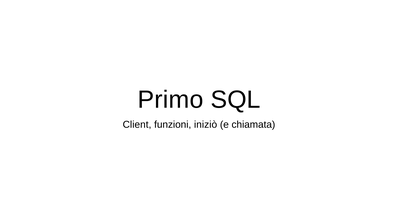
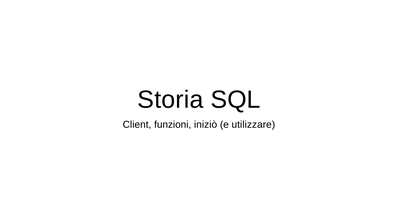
Primo: Primo -> Storia (171, 99)
chiamata: chiamata -> utilizzare (253, 124)
